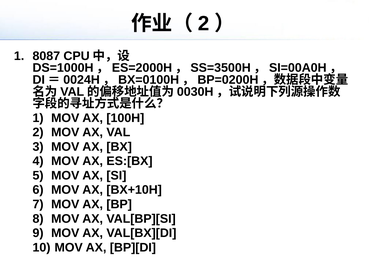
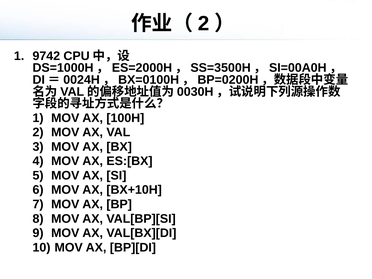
8087: 8087 -> 9742 (46, 56)
